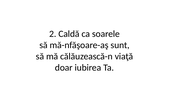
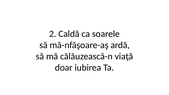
sunt: sunt -> ardă (120, 45)
